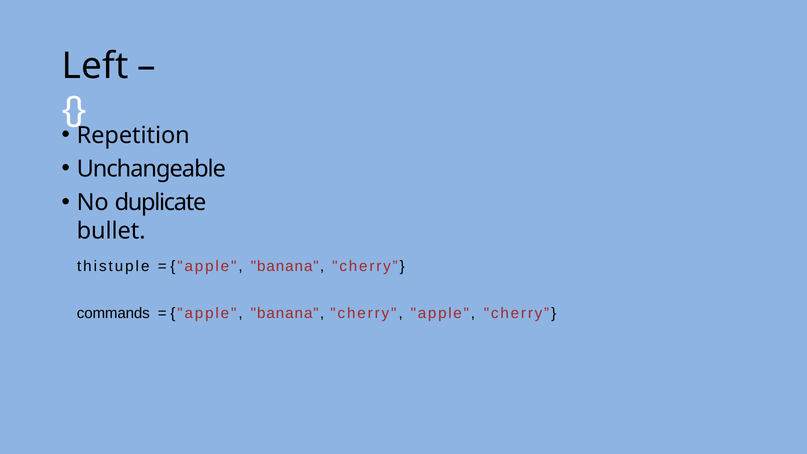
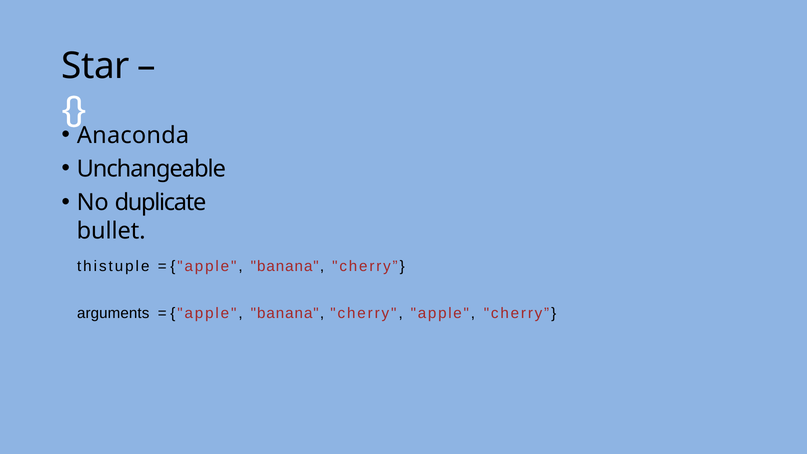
Left: Left -> Star (95, 66)
Repetition: Repetition -> Anaconda (133, 135)
commands: commands -> arguments (113, 313)
